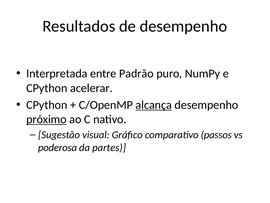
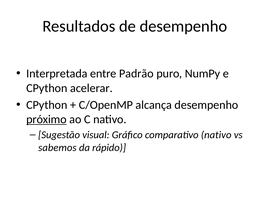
alcança underline: present -> none (154, 105)
comparativo passos: passos -> nativo (216, 135)
poderosa: poderosa -> sabemos (57, 147)
partes: partes -> rápido (109, 147)
